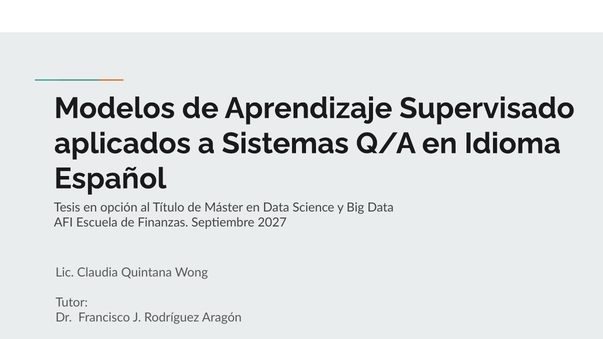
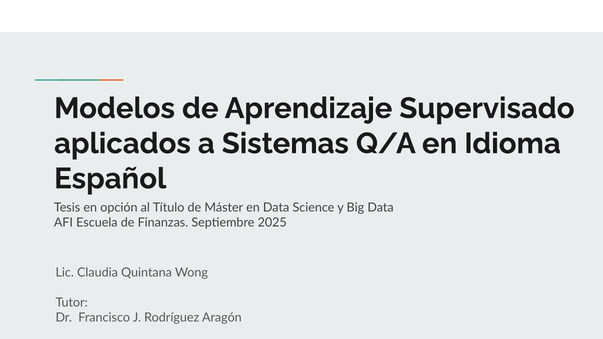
2027: 2027 -> 2025 (272, 223)
